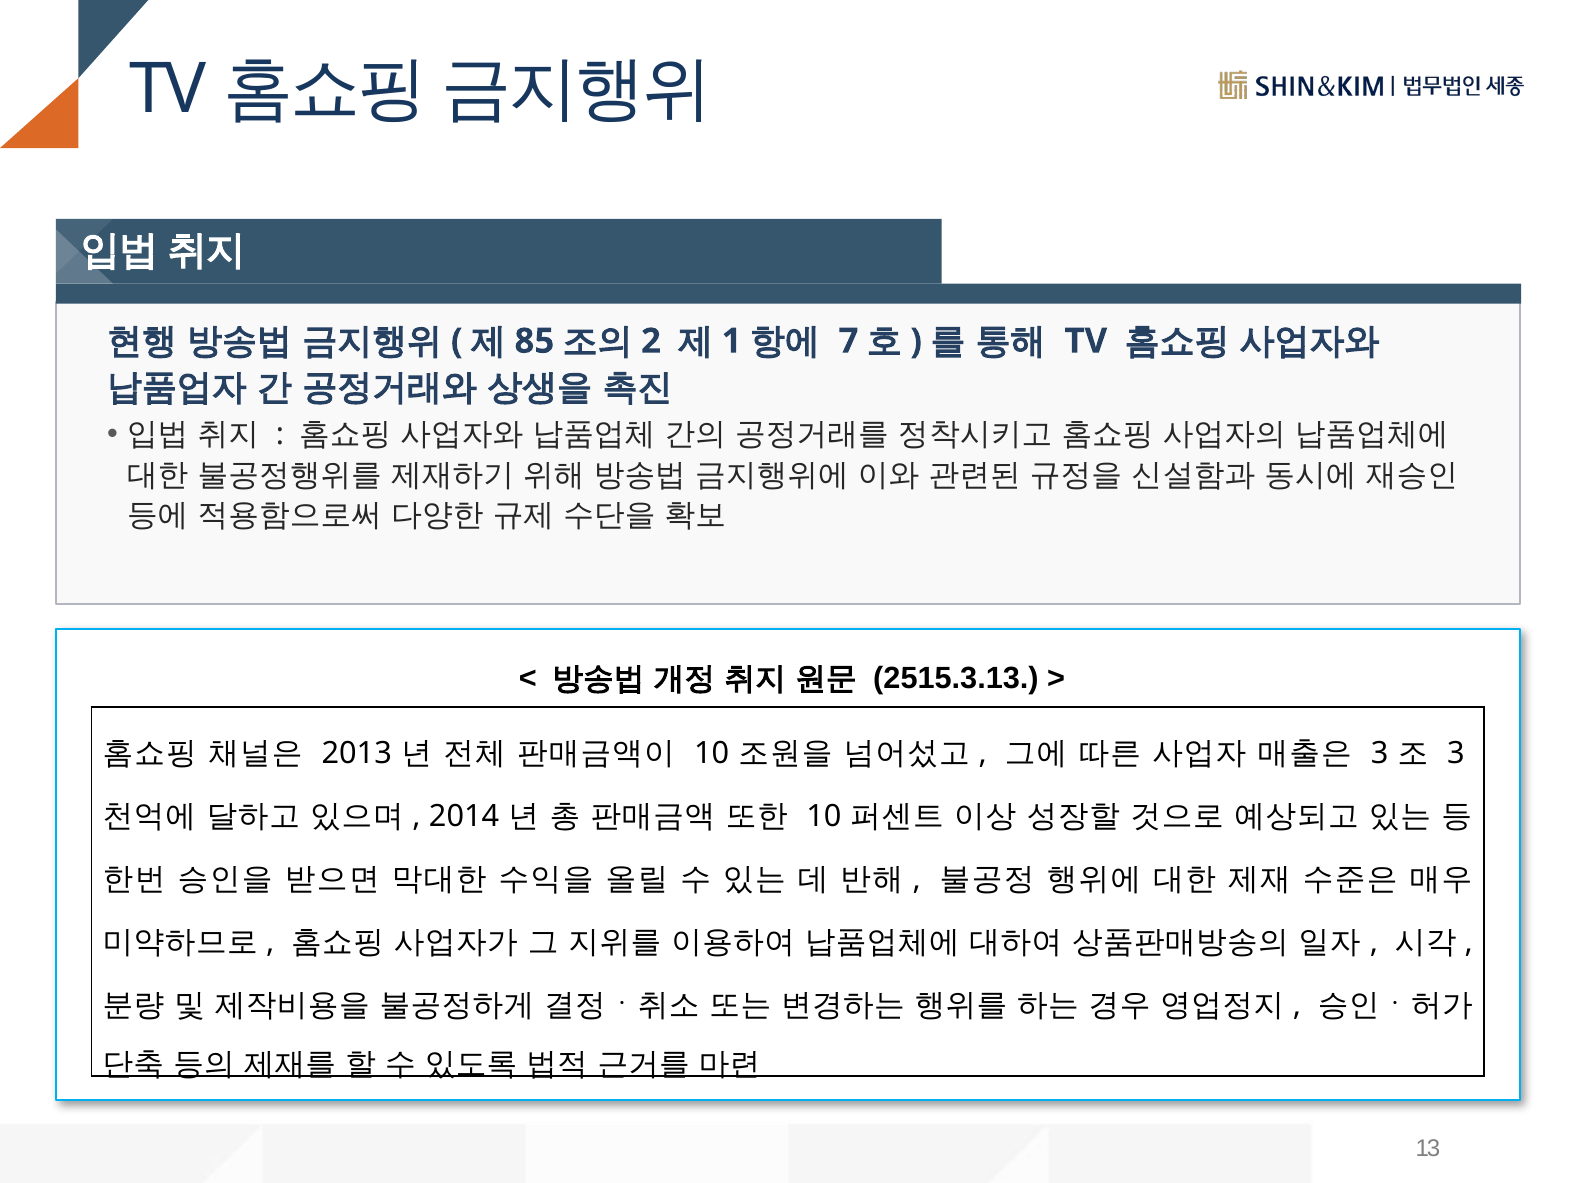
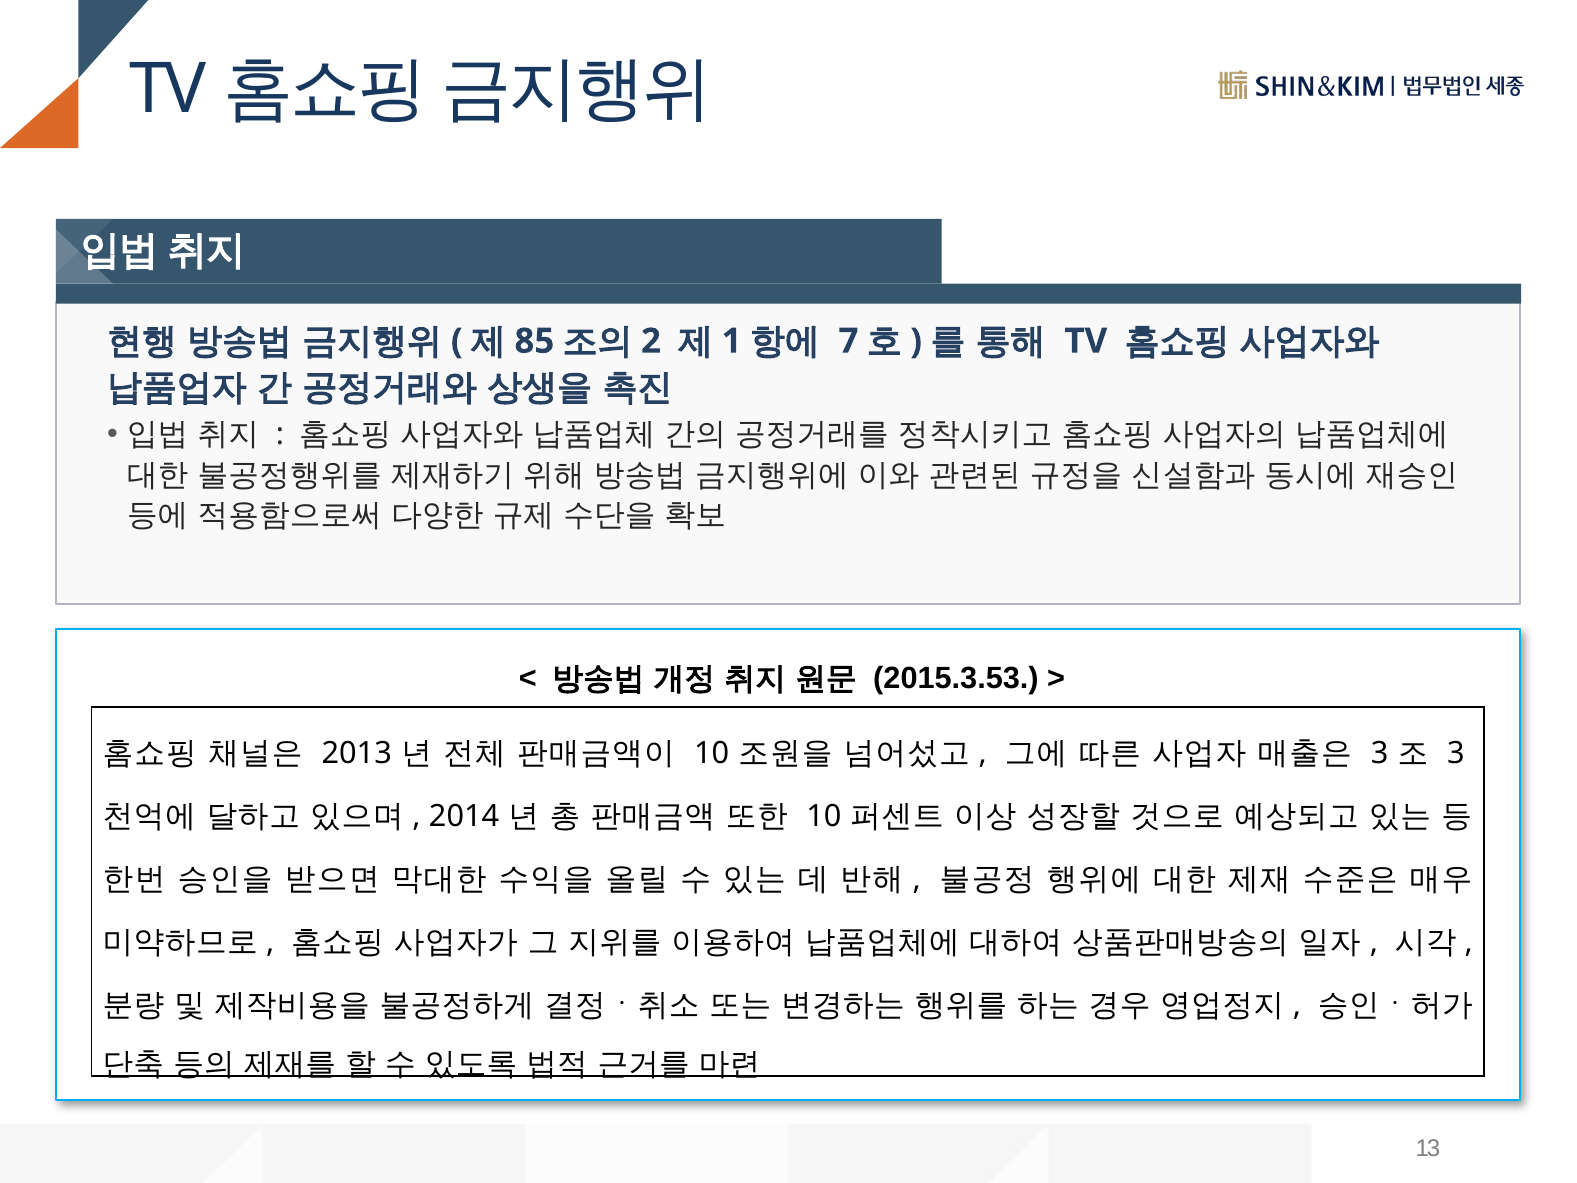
2515.3.13: 2515.3.13 -> 2015.3.53 (956, 678)
